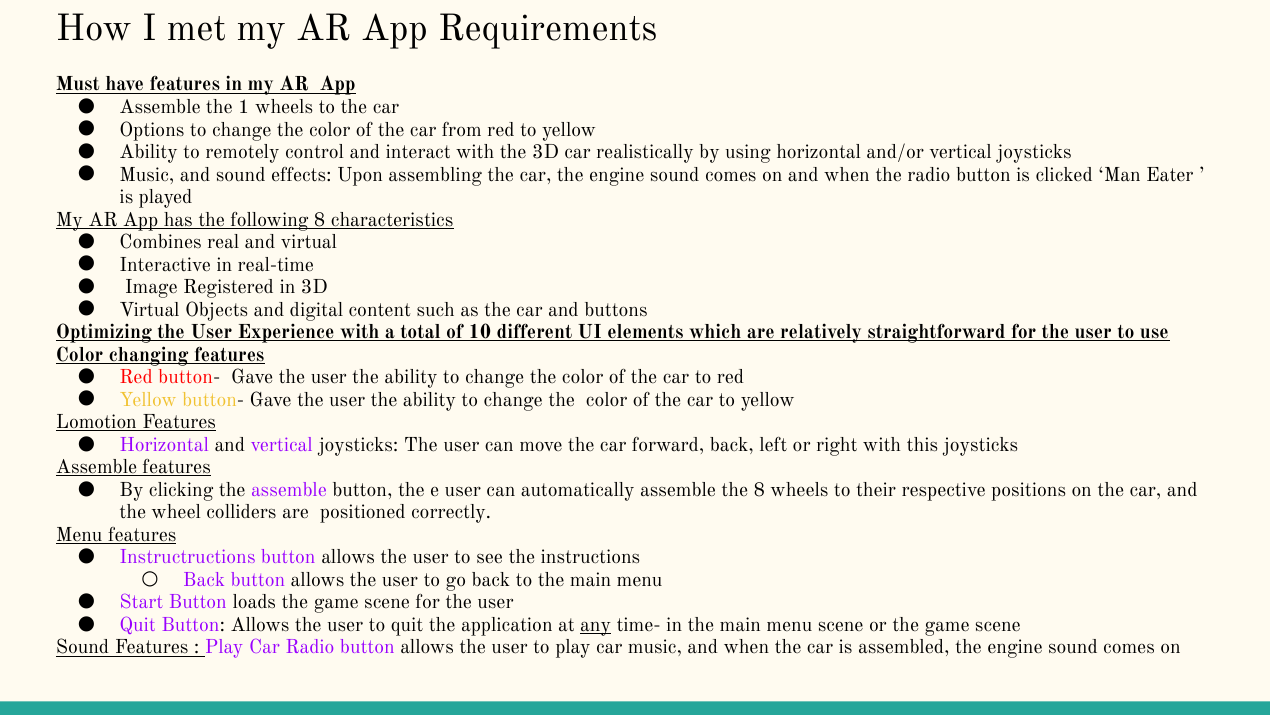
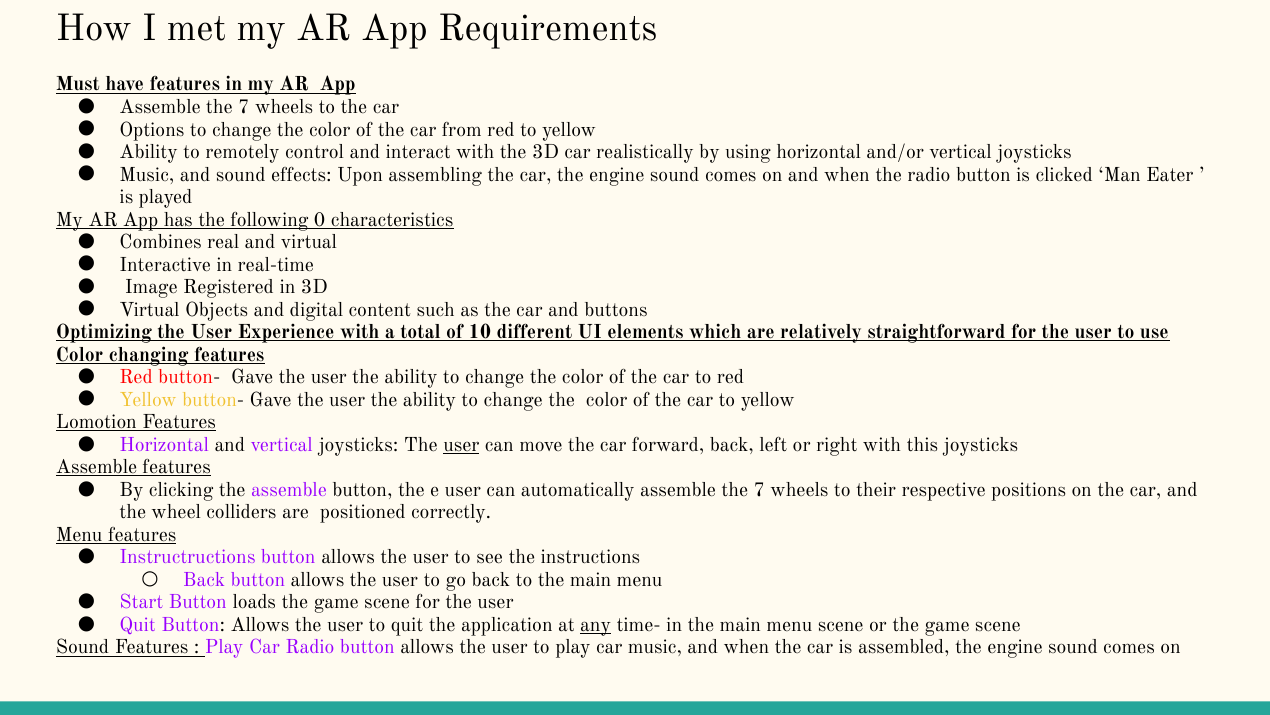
1: 1 -> 7 (244, 107)
following 8: 8 -> 0 (320, 219)
user underline: none -> present (461, 444)
automatically assemble the 8: 8 -> 7 (759, 489)
